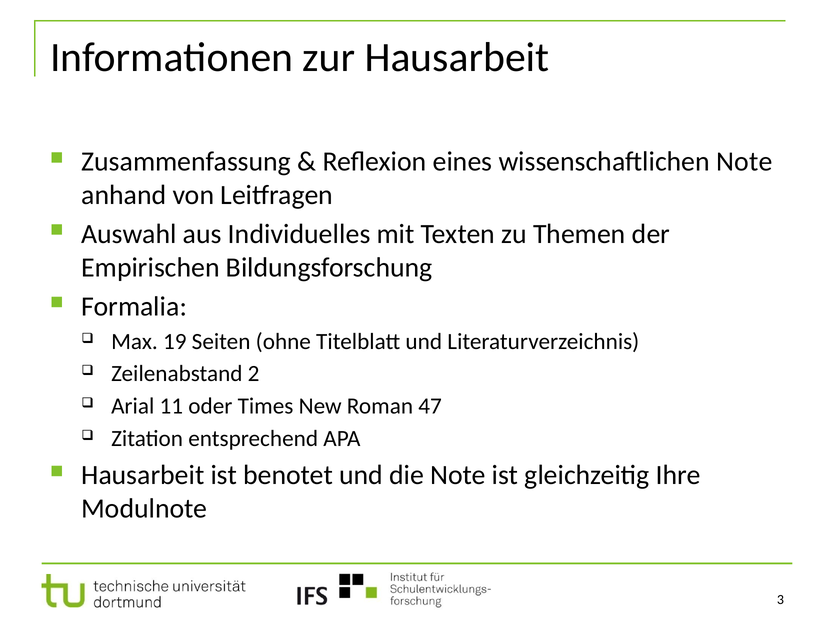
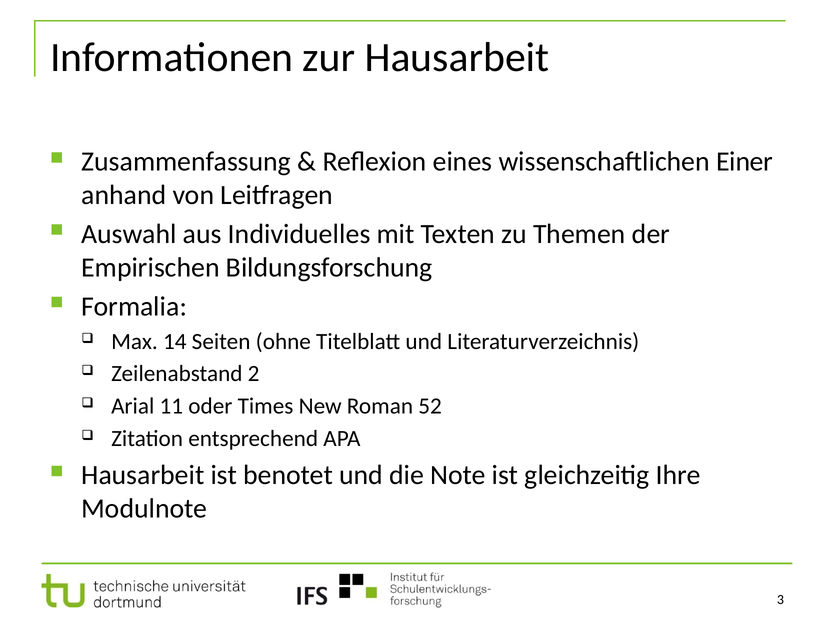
wissenschaftlichen Note: Note -> Einer (745, 162)
19: 19 -> 14 (175, 341)
47: 47 -> 52 (430, 406)
